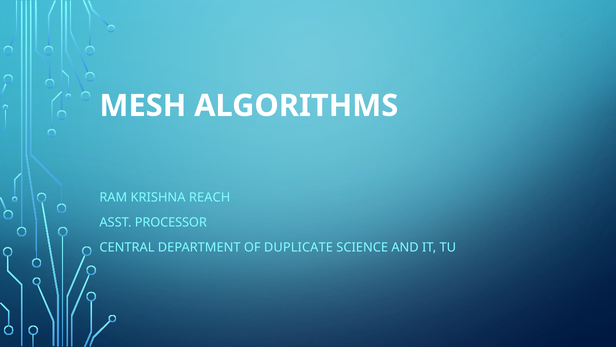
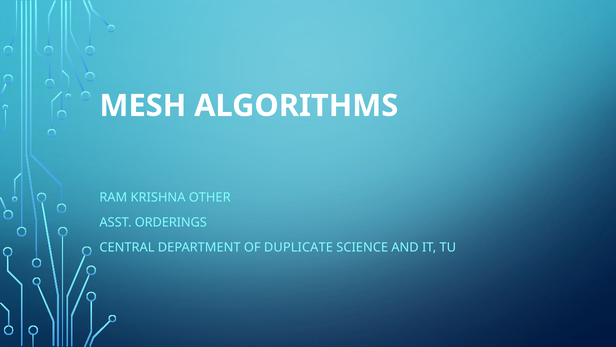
REACH: REACH -> OTHER (210, 197)
PROCESSOR: PROCESSOR -> ORDERINGS (171, 222)
